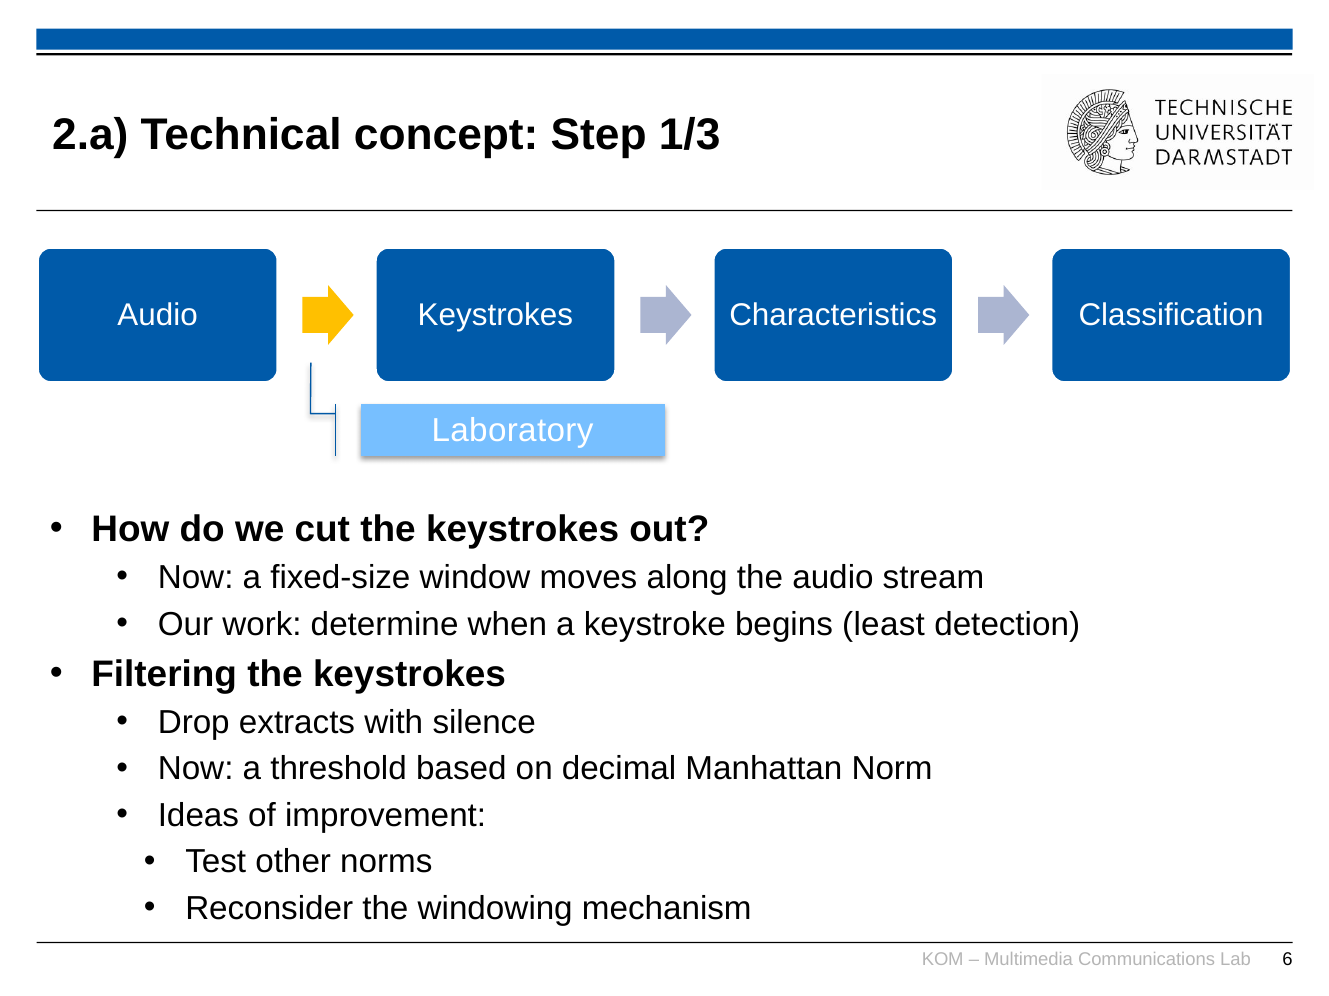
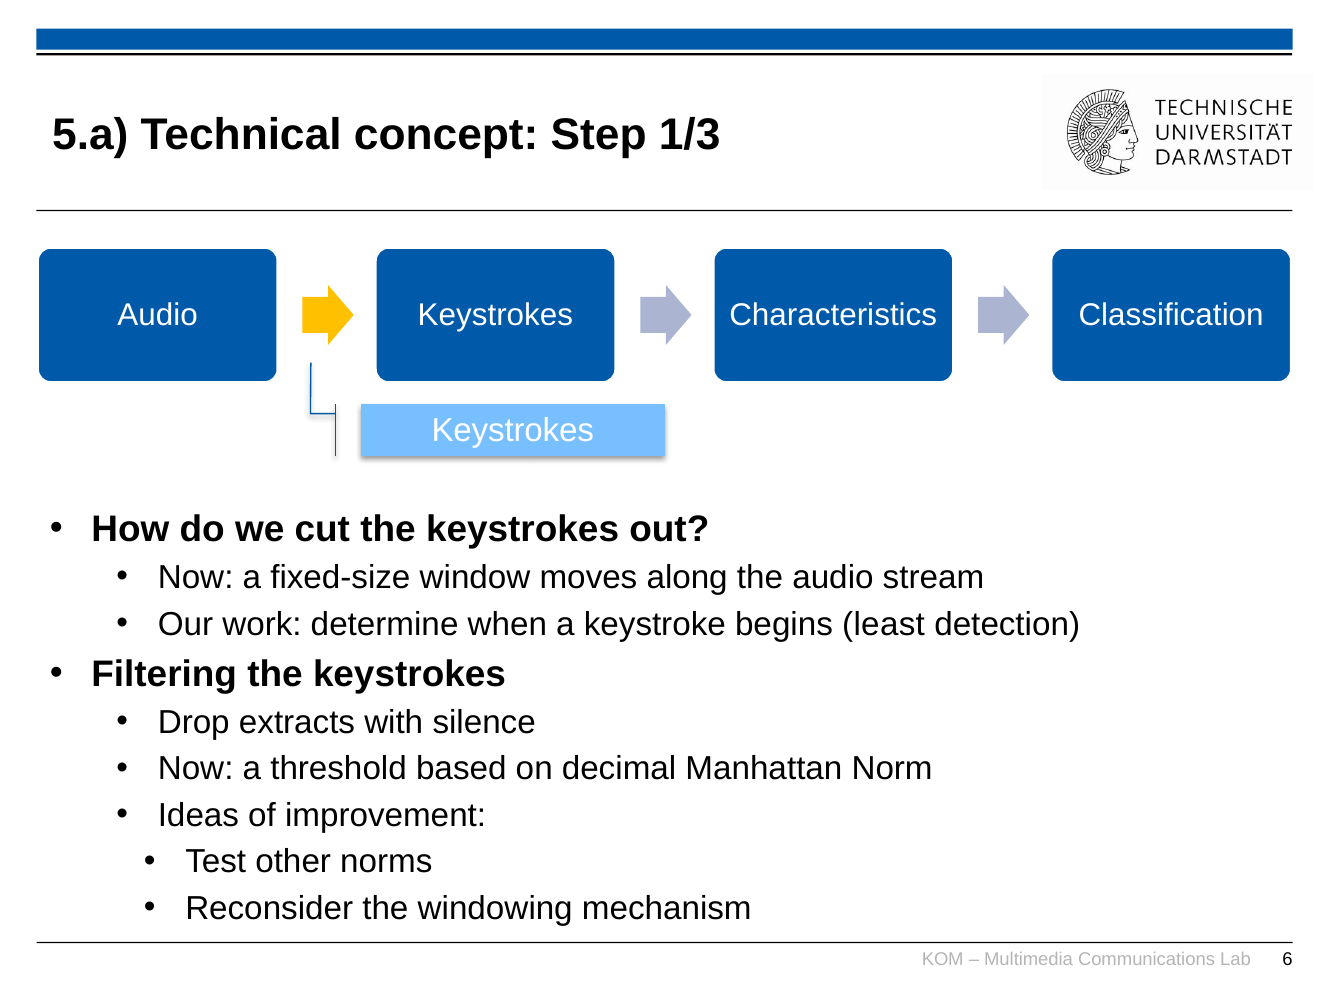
2.a: 2.a -> 5.a (90, 135)
Laboratory: Laboratory -> Keystrokes (513, 430)
